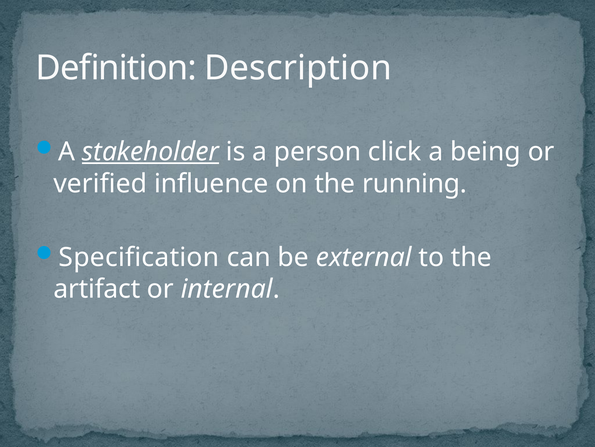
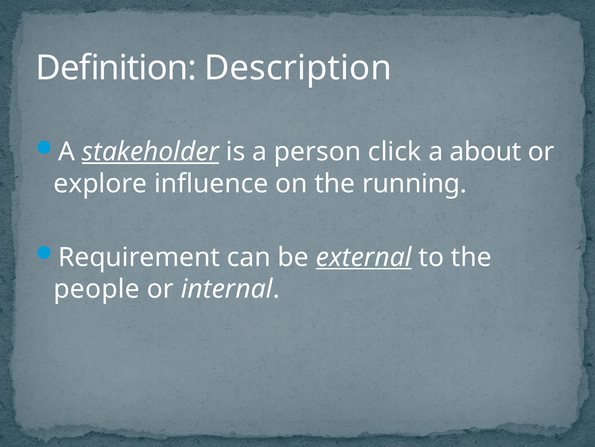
being: being -> about (486, 152)
verified: verified -> explore (100, 183)
Specification: Specification -> Requirement (139, 257)
external underline: none -> present (364, 257)
artifact: artifact -> people (97, 289)
